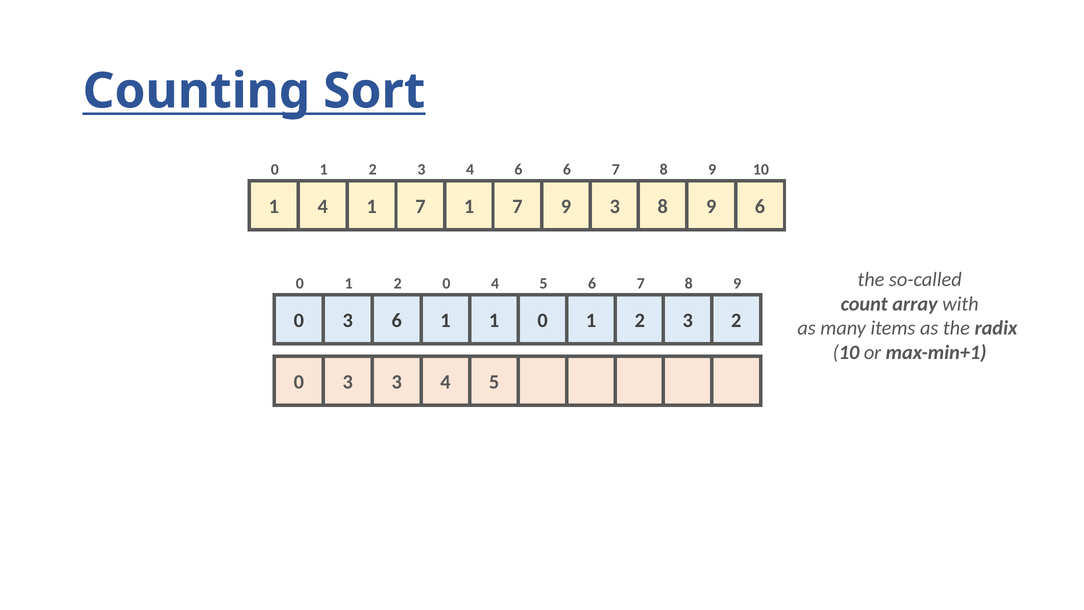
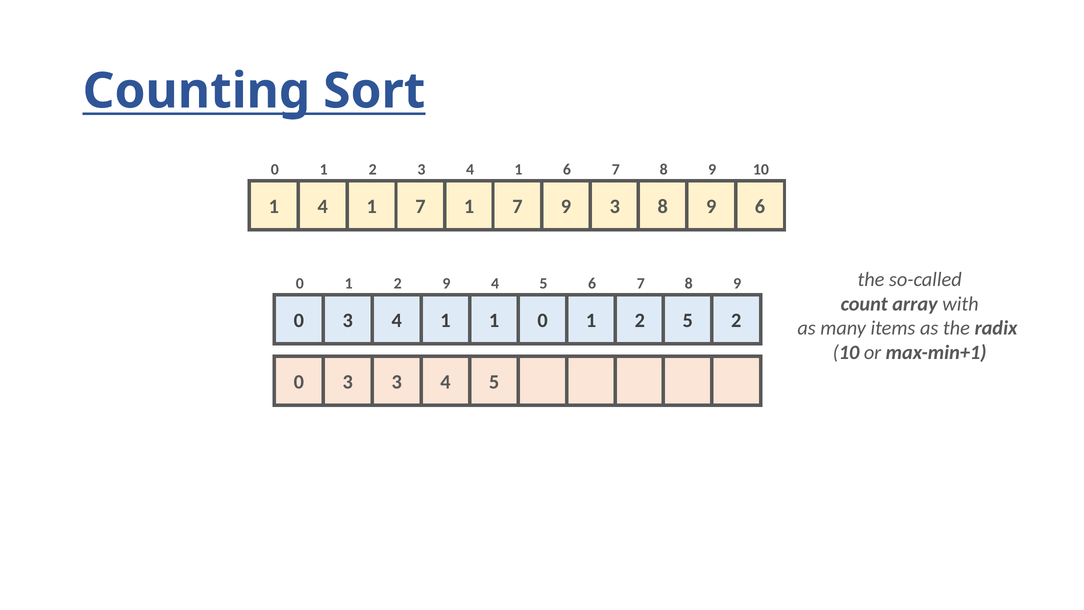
2 3 4 6: 6 -> 1 (518, 169)
1 2 0: 0 -> 9 (446, 283)
0 3 6: 6 -> 4 (397, 321)
3: 3 -> 5 (688, 321)
